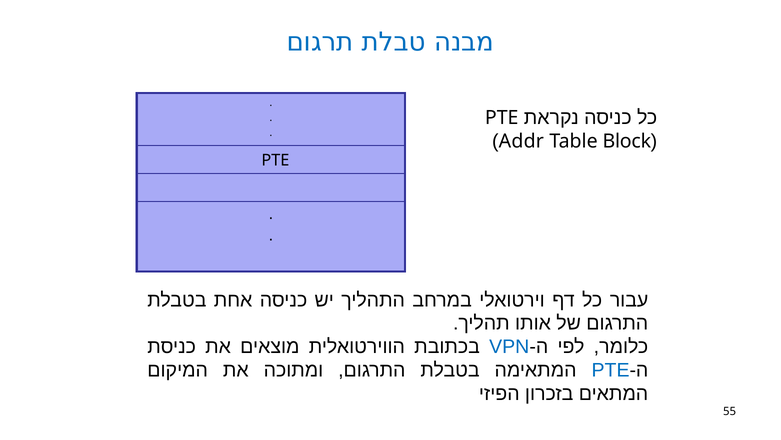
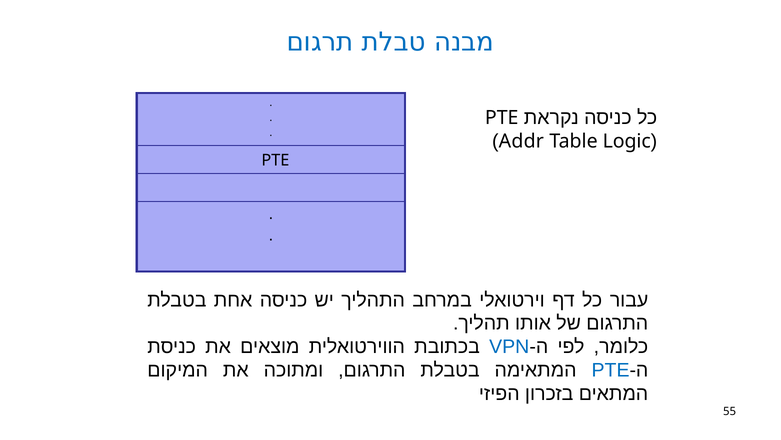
Block: Block -> Logic (627, 141)
